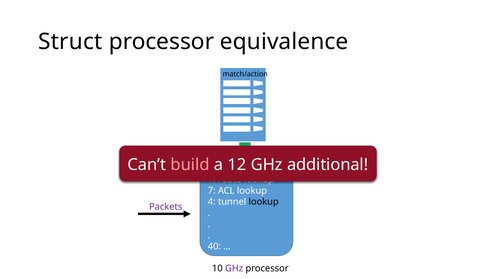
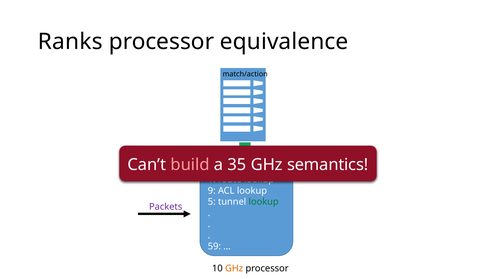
Struct: Struct -> Ranks (70, 42)
12: 12 -> 35 (237, 165)
additional: additional -> semantics (328, 165)
7: 7 -> 9 (212, 191)
4: 4 -> 5 (212, 202)
lookup colour: black -> green (264, 202)
40: 40 -> 59 (214, 246)
GHz colour: purple -> orange (234, 269)
